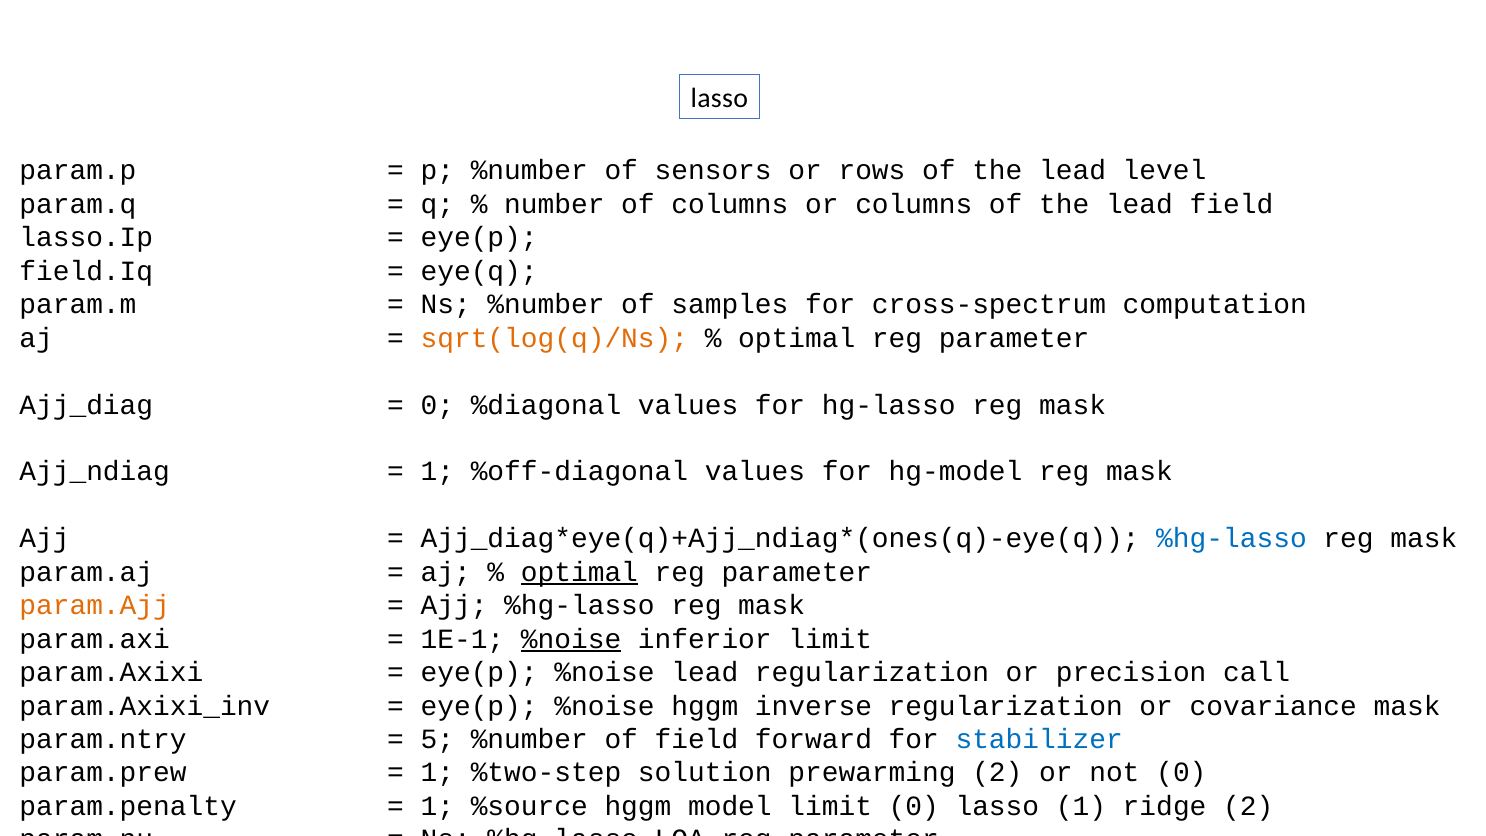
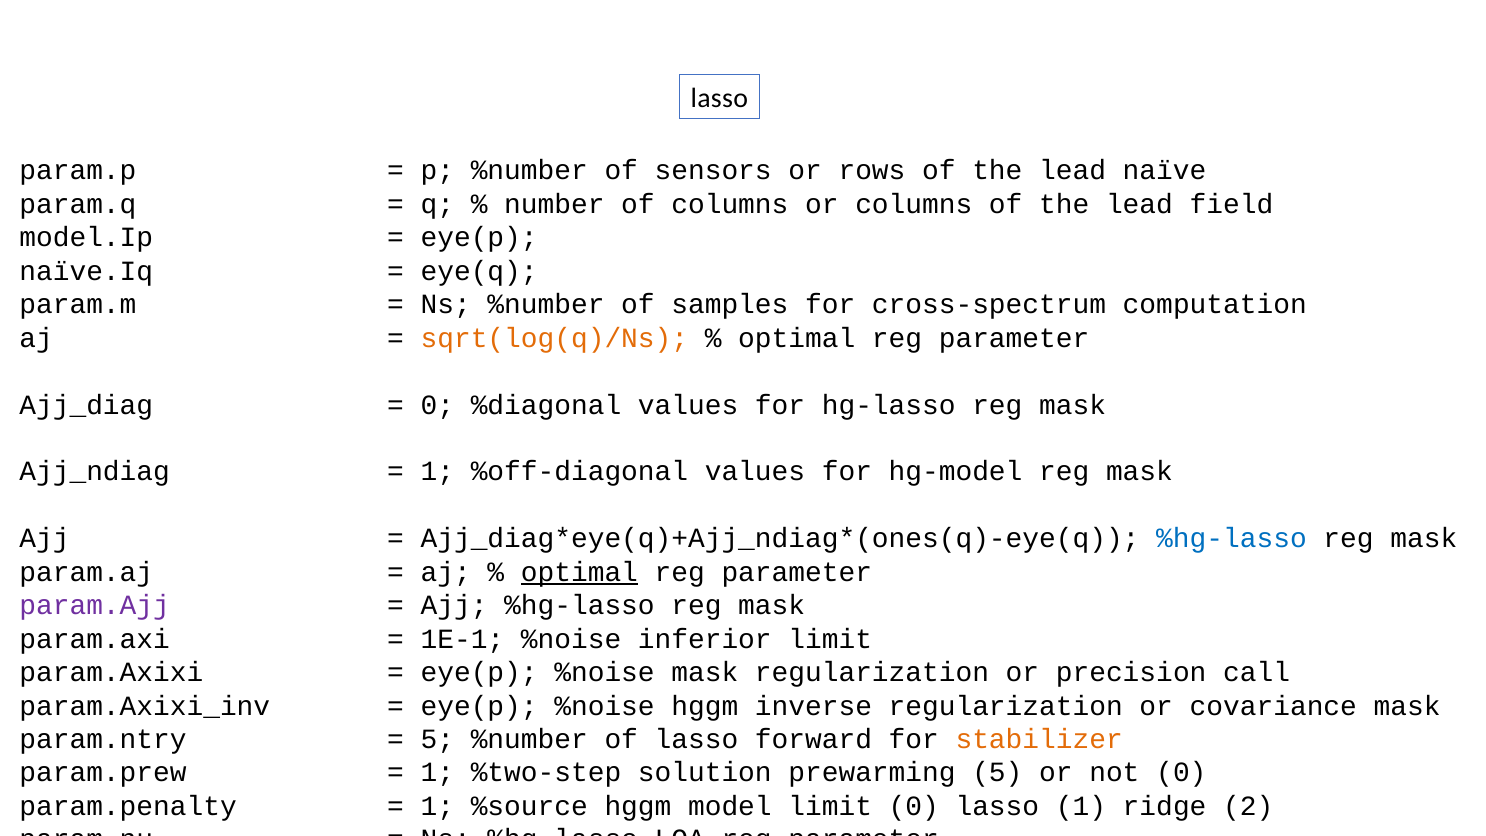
level: level -> naïve (1165, 171)
lasso.Ip: lasso.Ip -> model.Ip (86, 238)
field.Iq: field.Iq -> naïve.Iq (86, 271)
param.Ajj colour: orange -> purple (95, 605)
%noise underline: present -> none (571, 639)
%noise lead: lead -> mask (705, 672)
of field: field -> lasso (696, 739)
stabilizer colour: blue -> orange (1039, 739)
prewarming 2: 2 -> 5 (997, 773)
